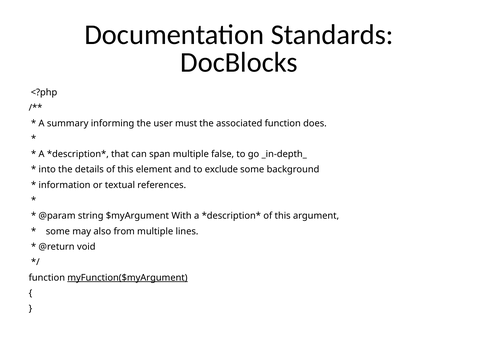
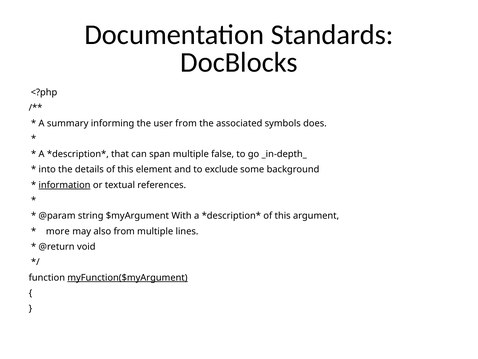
user must: must -> from (186, 123)
associated function: function -> symbols (283, 123)
information underline: none -> present (65, 185)
some: some -> more (58, 231)
